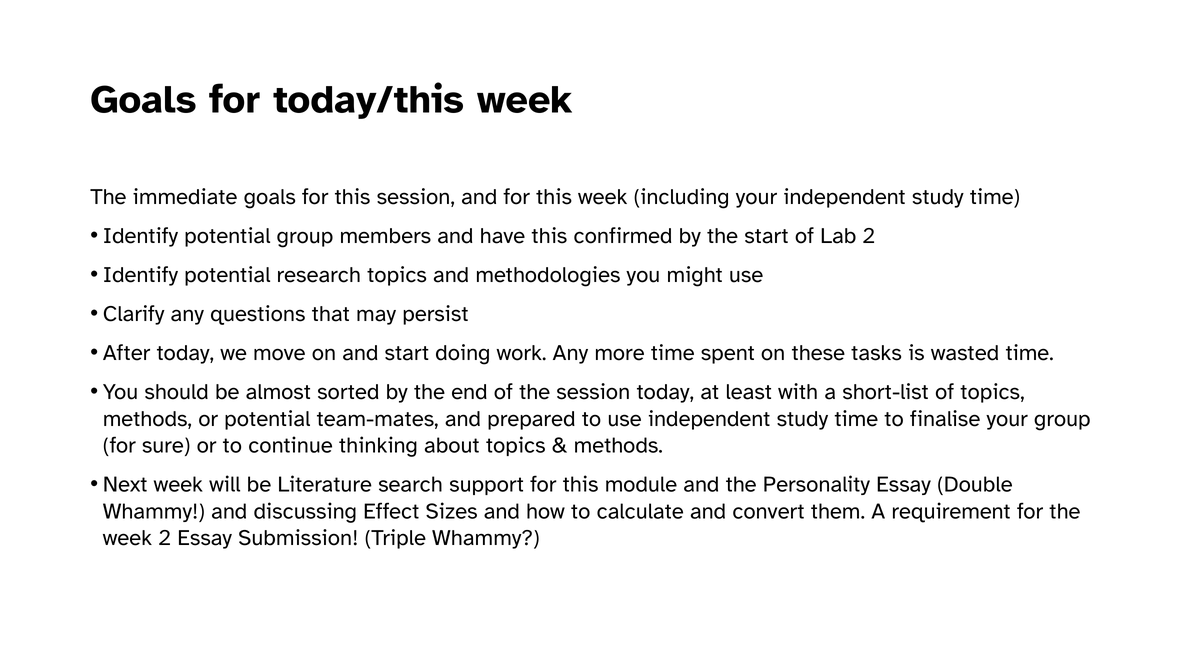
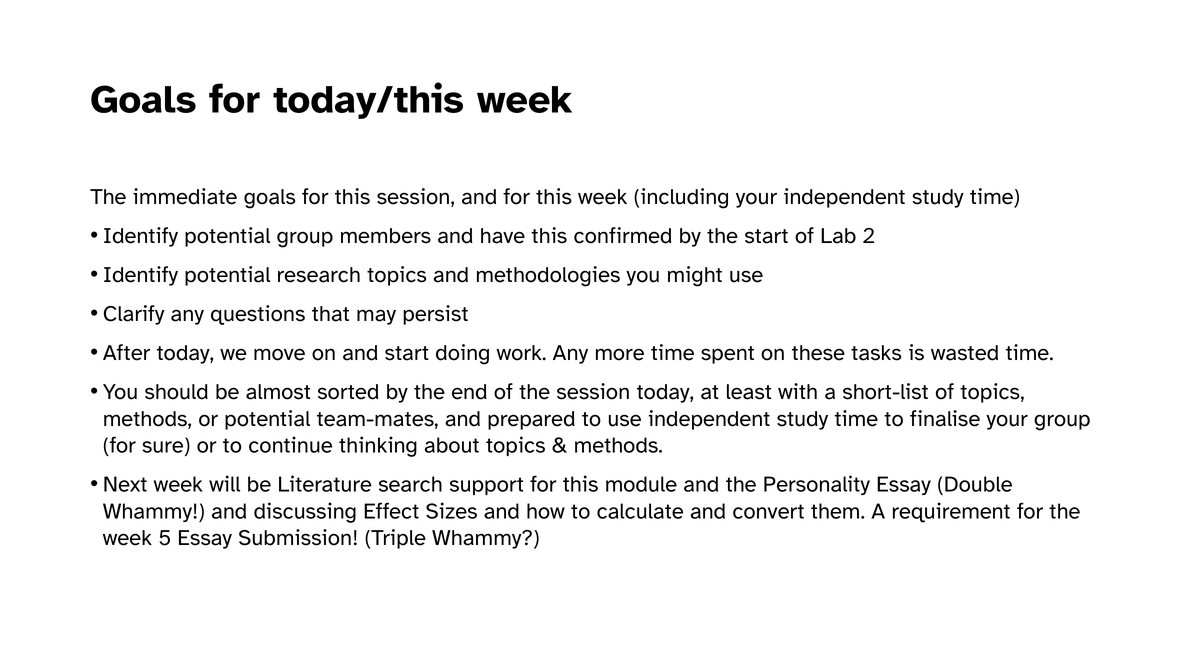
week 2: 2 -> 5 (165, 537)
